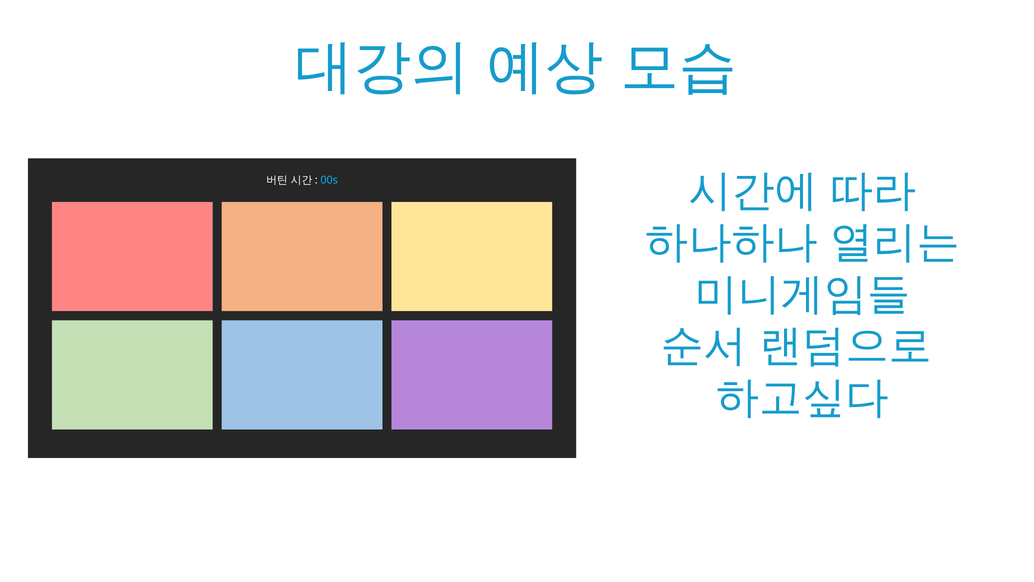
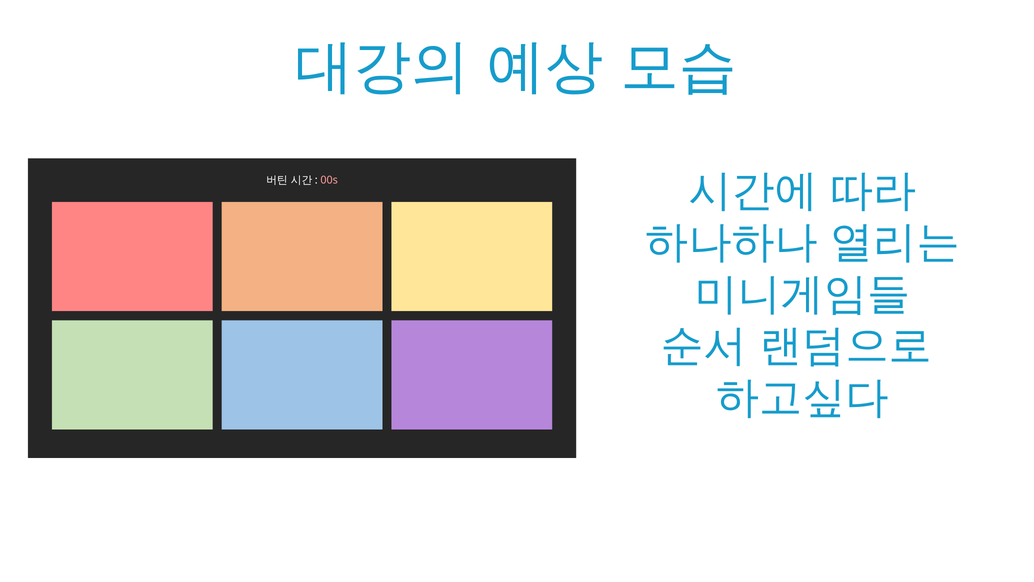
00s colour: light blue -> pink (329, 180)
